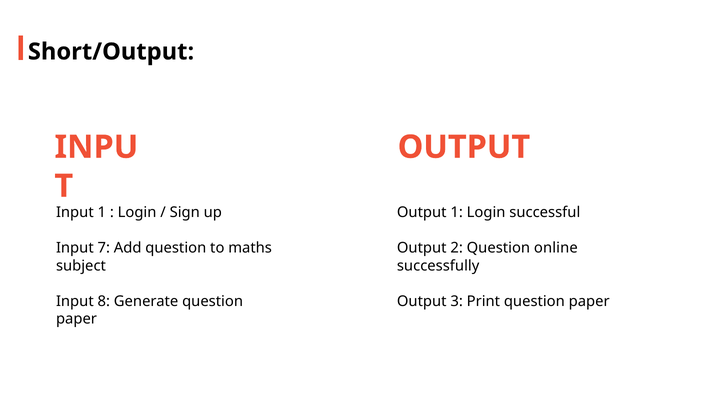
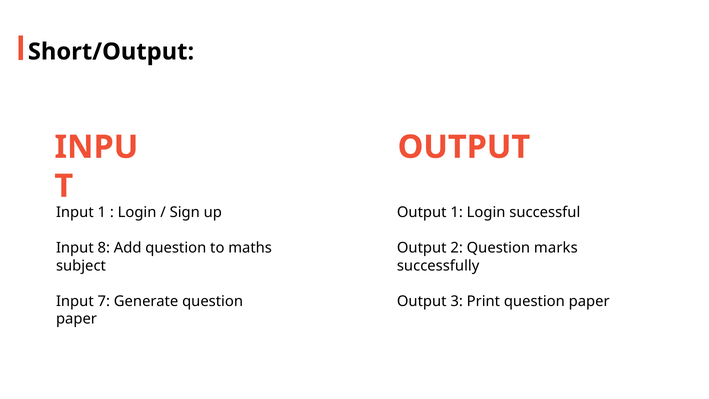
7: 7 -> 8 (104, 248)
online: online -> marks (556, 248)
8: 8 -> 7 (104, 301)
